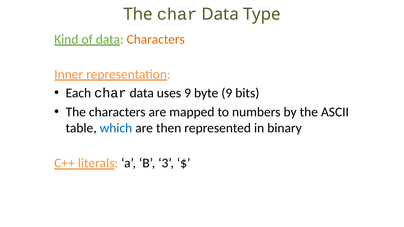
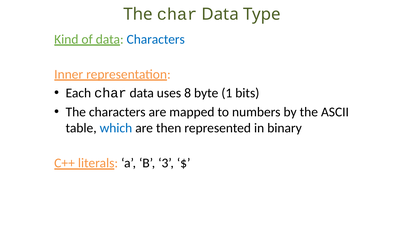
Characters colour: orange -> blue (156, 39)
uses 9: 9 -> 8 (188, 93)
byte 9: 9 -> 1 (227, 93)
